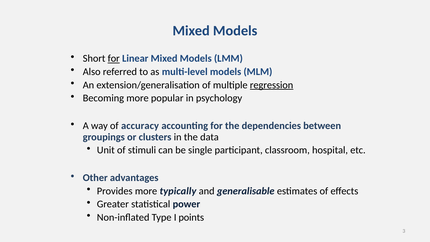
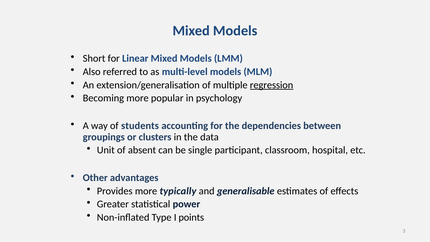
for underline: present -> none (114, 59)
accuracy: accuracy -> students (140, 126)
stimuli: stimuli -> absent (142, 150)
